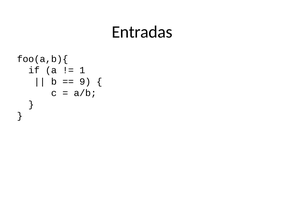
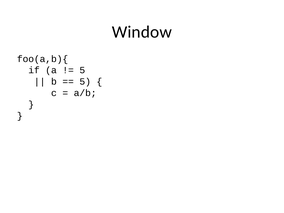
Entradas: Entradas -> Window (142, 32)
1: 1 -> 5 (82, 70)
9: 9 -> 5 (85, 82)
